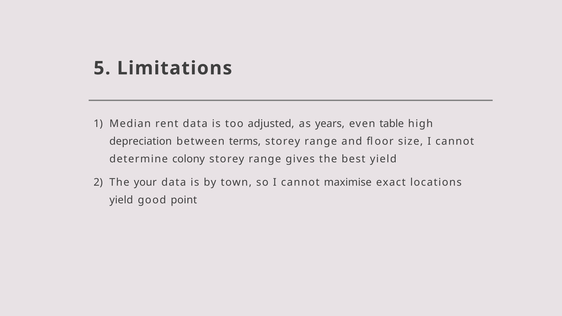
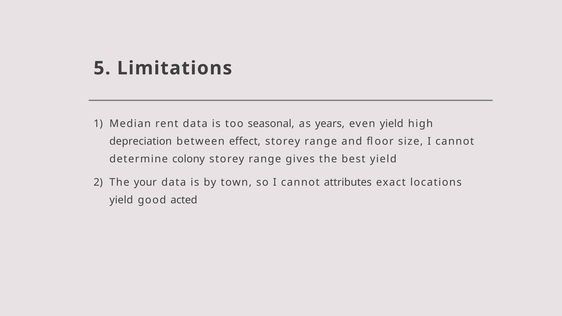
adjusted: adjusted -> seasonal (271, 124)
even table: table -> yield (392, 124)
terms: terms -> effect (245, 141)
maximise: maximise -> attributes (348, 182)
point: point -> acted (184, 200)
